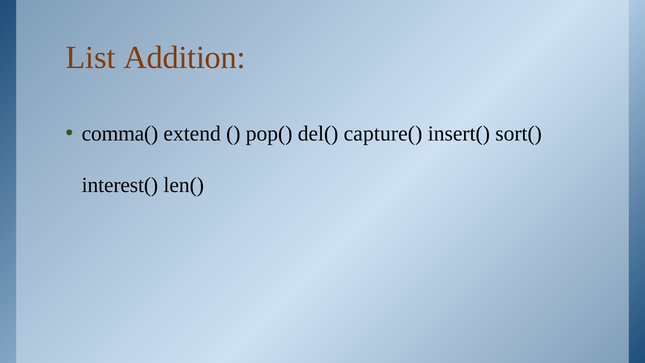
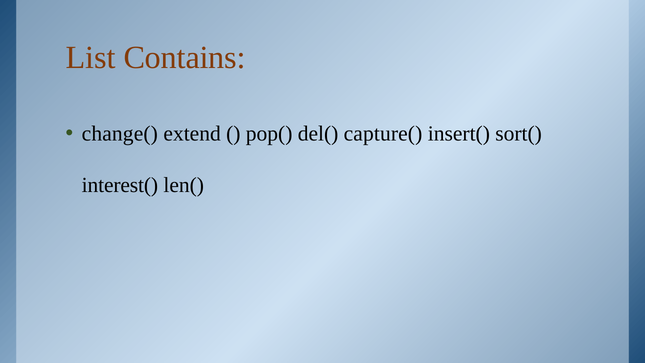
Addition: Addition -> Contains (185, 58)
comma(: comma( -> change( (120, 133)
